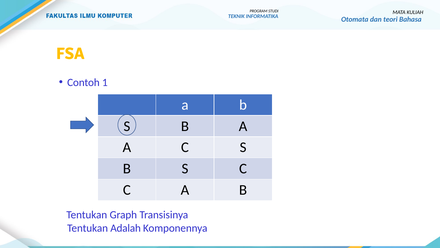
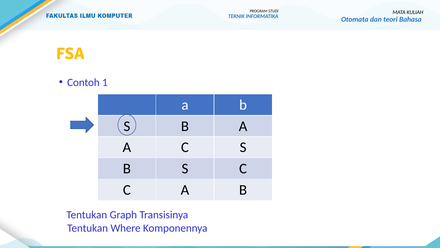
Adalah: Adalah -> Where (126, 228)
